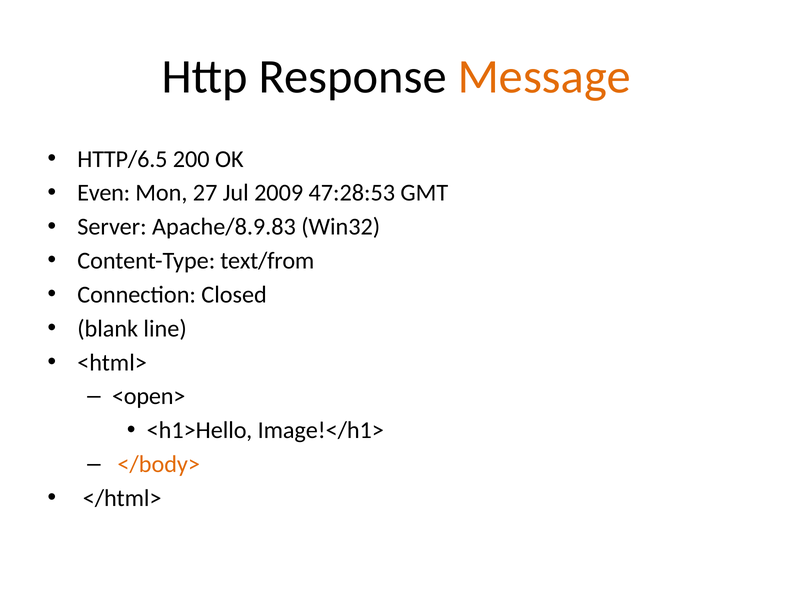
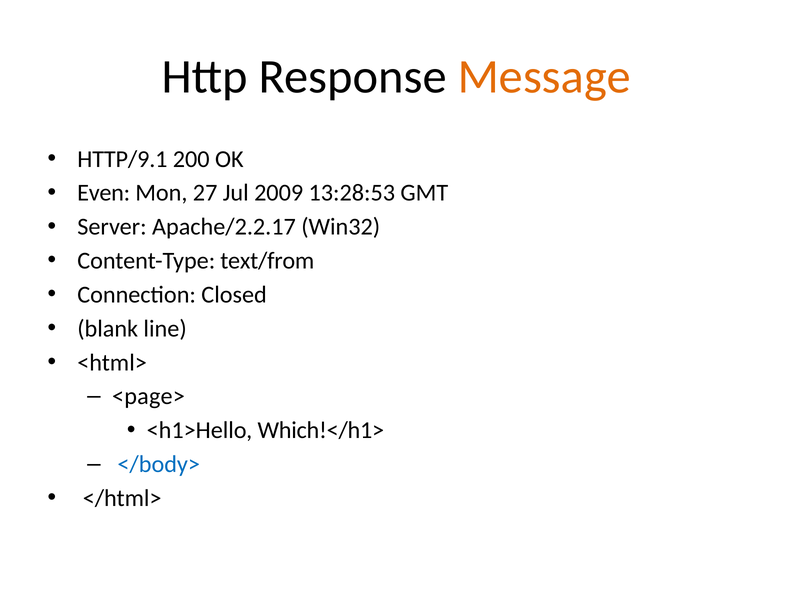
HTTP/6.5: HTTP/6.5 -> HTTP/9.1 (122, 159)
47:28:53: 47:28:53 -> 13:28:53 (352, 193)
Apache/8.9.83: Apache/8.9.83 -> Apache/2.2.17 (224, 227)
<open>: <open> -> <page> (148, 396)
Image!</h1>: Image!</h1> -> Which!</h1> (321, 430)
</body> colour: orange -> blue (159, 464)
